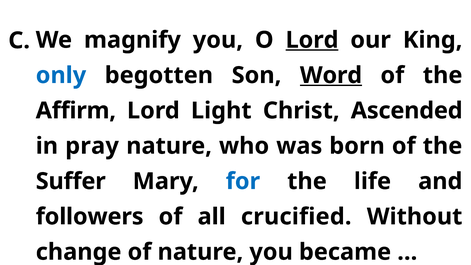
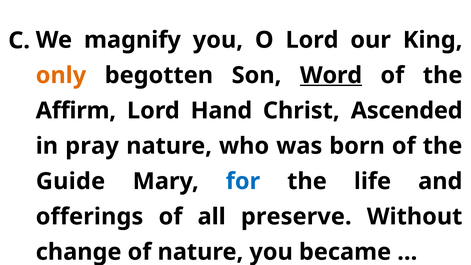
Lord underline: present -> none (312, 40)
only colour: blue -> orange (61, 75)
Light: Light -> Hand (221, 111)
Suffer: Suffer -> Guide (71, 181)
followers: followers -> offerings (90, 217)
crucified: crucified -> preserve (296, 217)
